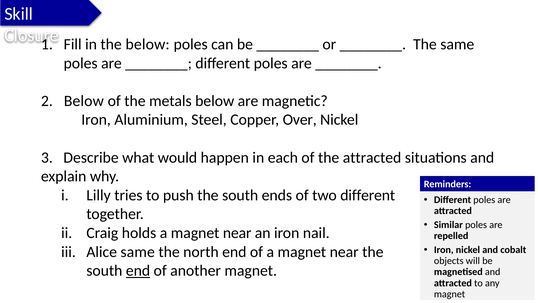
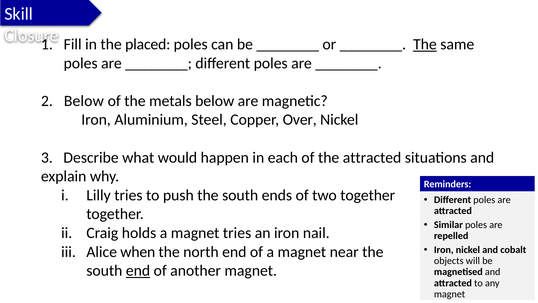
the below: below -> placed (148, 44)
The underline: none -> present (425, 44)
two different: different -> together (368, 195)
holds a magnet near: near -> tries (237, 233)
Alice same: same -> when (138, 252)
